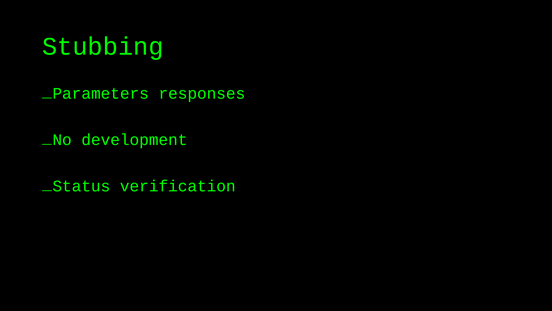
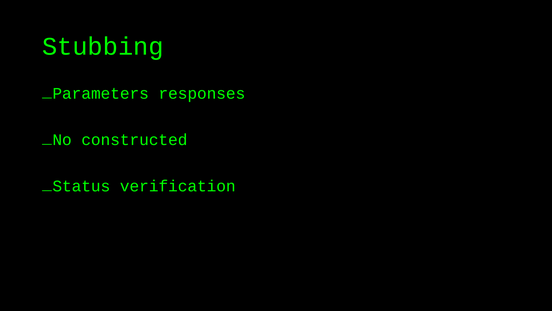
development: development -> constructed (134, 140)
